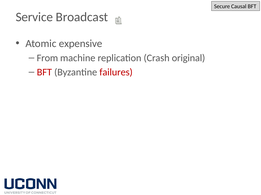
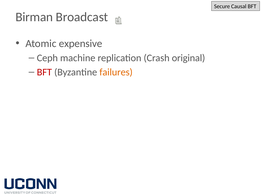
Service: Service -> Birman (34, 17)
From: From -> Ceph (47, 58)
failures colour: red -> orange (116, 72)
